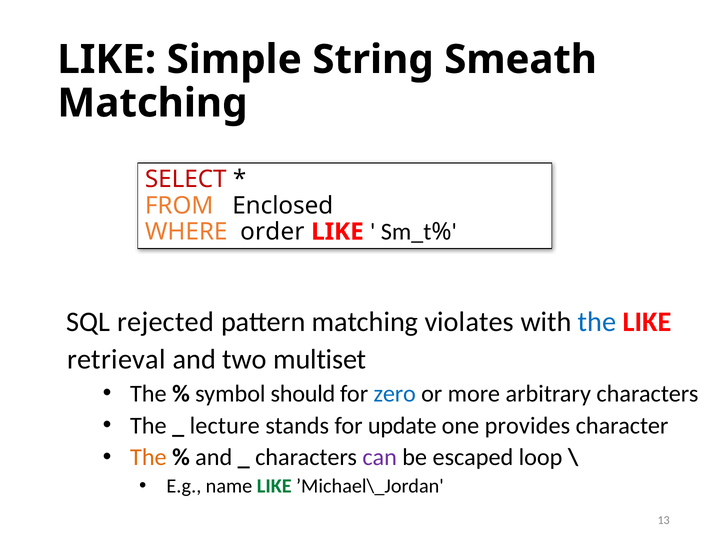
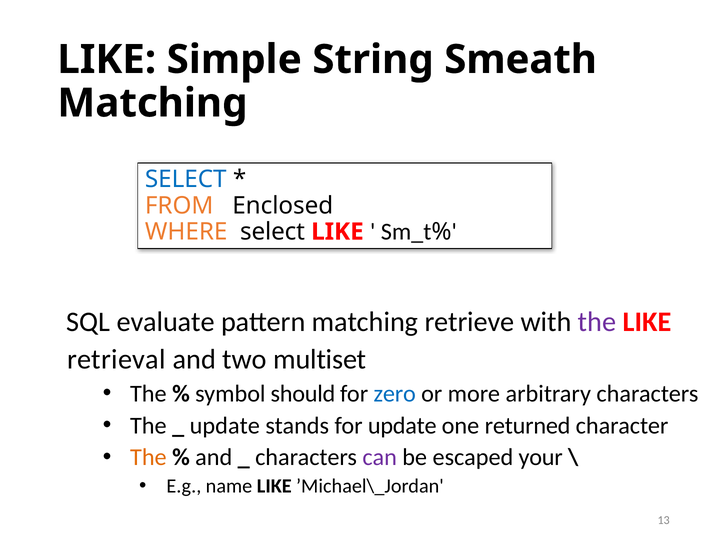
SELECT colour: red -> blue (186, 180)
WHERE order: order -> select (273, 232)
rejected: rejected -> evaluate (166, 322)
violates: violates -> retrieve (469, 322)
the colour: blue -> purple (597, 322)
lecture: lecture -> update (225, 426)
provides: provides -> returned (528, 426)
loop: loop -> your (541, 458)
LIKE colour: green -> black (274, 486)
